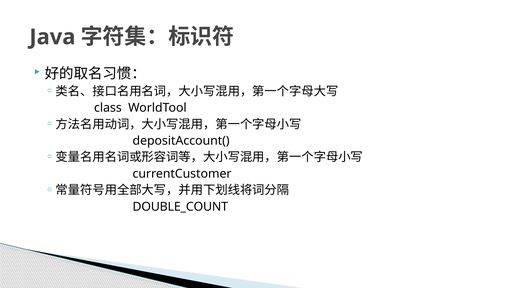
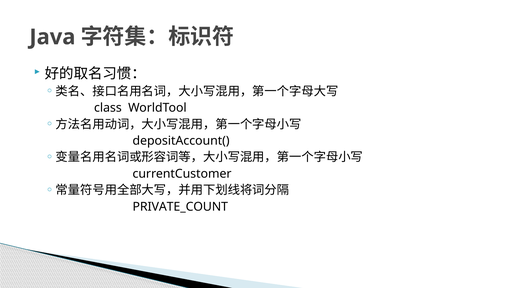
DOUBLE_COUNT: DOUBLE_COUNT -> PRIVATE_COUNT (180, 207)
